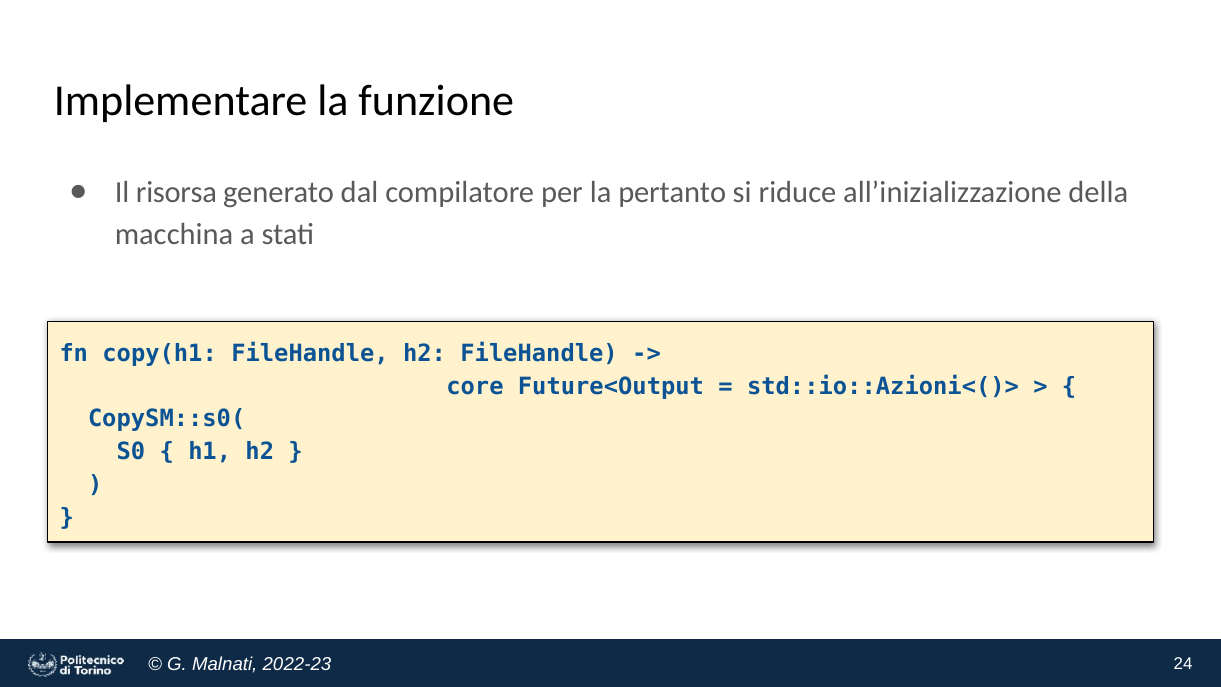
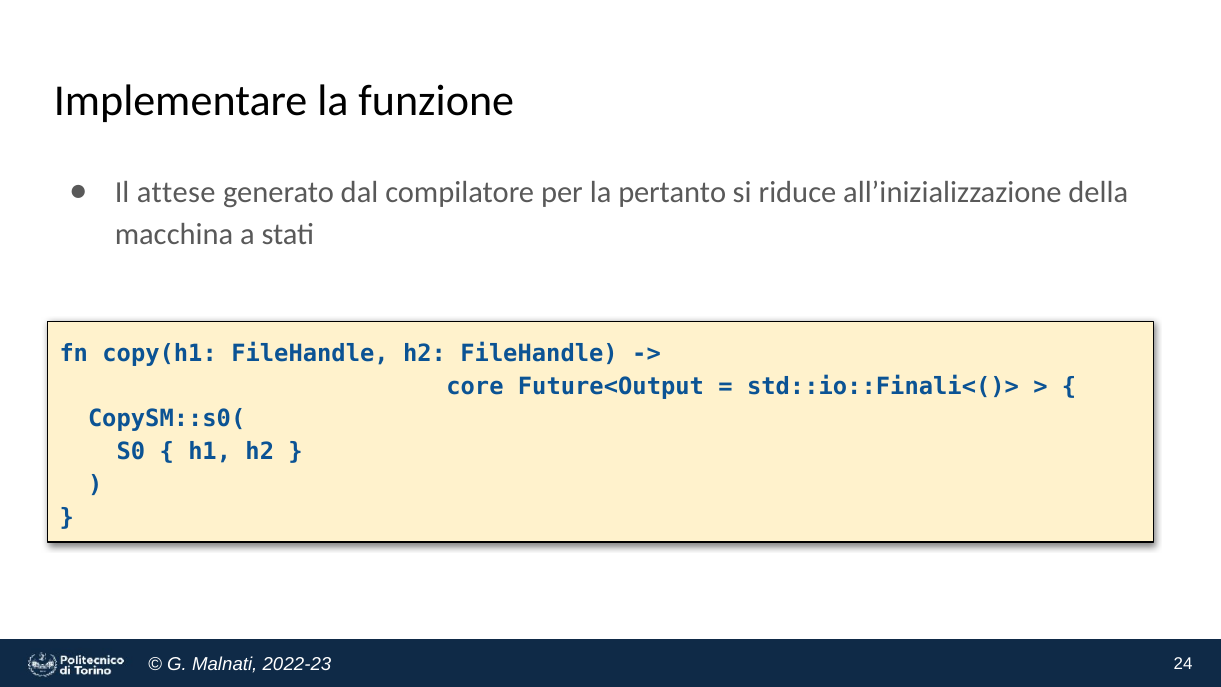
risorsa: risorsa -> attese (176, 192)
std::io::Azioni<()>: std::io::Azioni<()> -> std::io::Finali<()> (883, 386)
